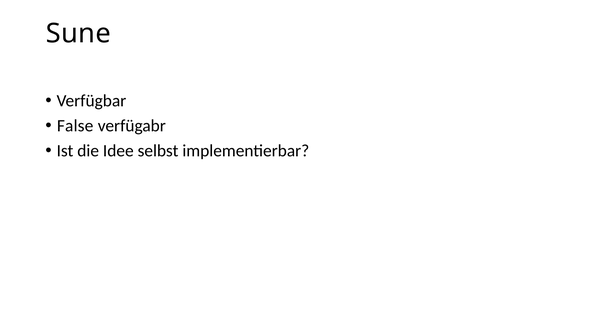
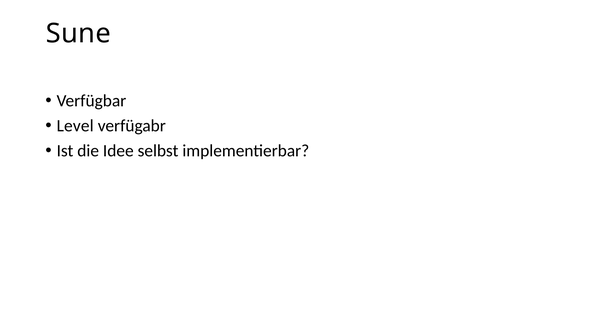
False: False -> Level (75, 126)
